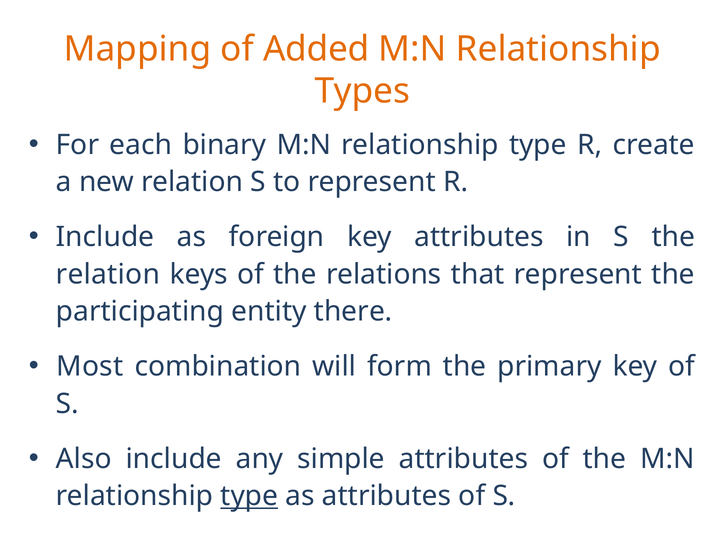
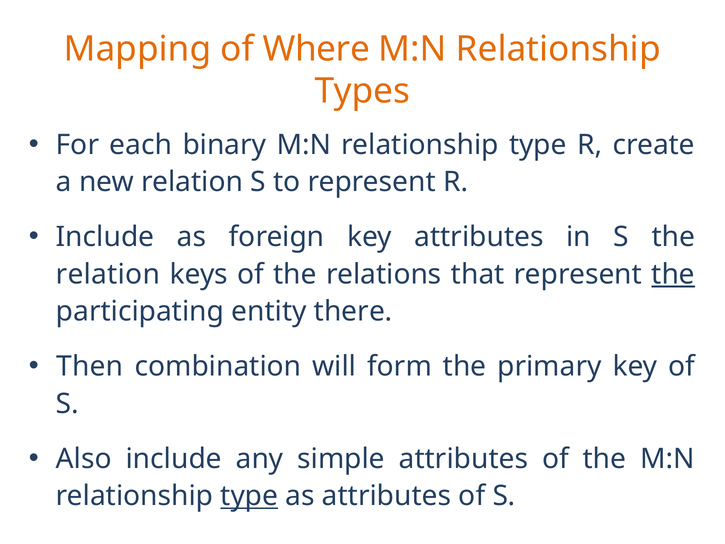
Added: Added -> Where (316, 49)
the underline: none -> present (673, 274)
Most: Most -> Then (90, 366)
